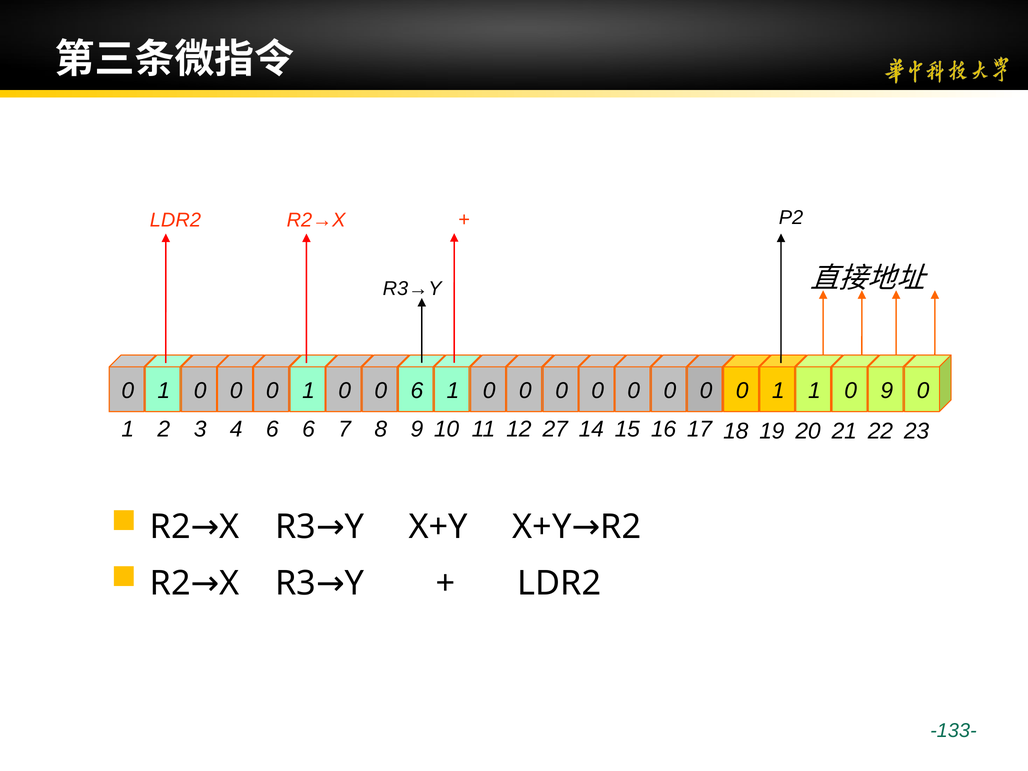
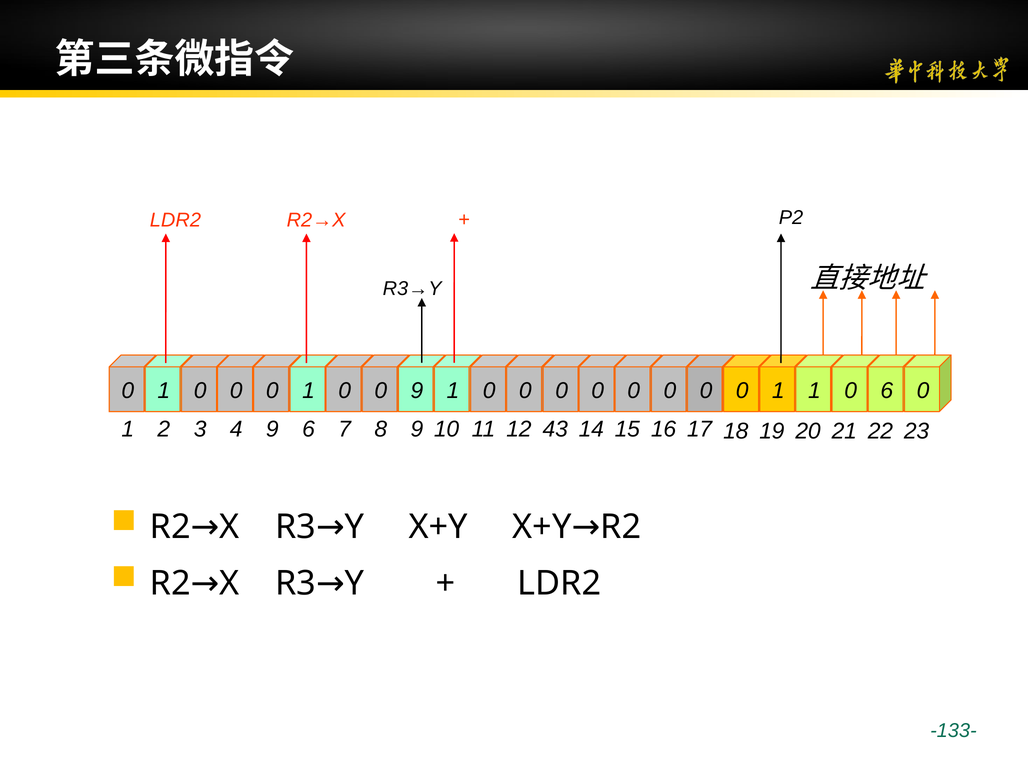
0 6: 6 -> 9 (417, 391)
0 9: 9 -> 6 (887, 391)
4 6: 6 -> 9 (272, 429)
27: 27 -> 43 (555, 429)
